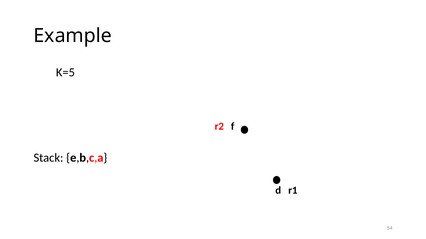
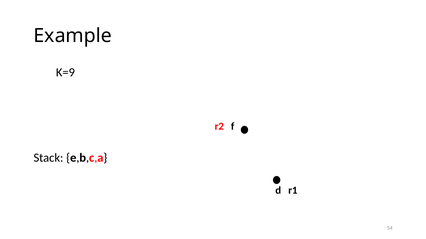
K=5: K=5 -> K=9 (65, 73)
